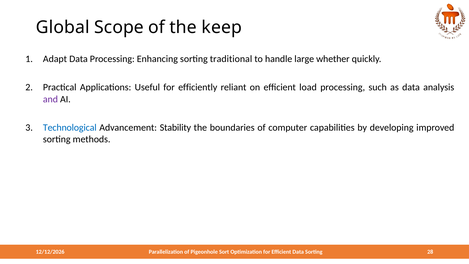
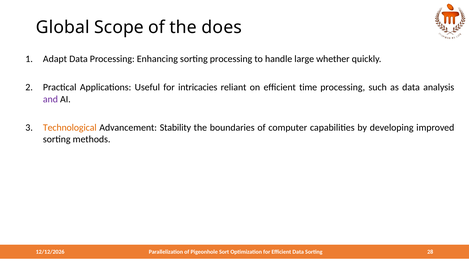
keep: keep -> does (222, 27)
sorting traditional: traditional -> processing (231, 59)
efficiently: efficiently -> intricacies (198, 87)
load: load -> time (308, 87)
Technological colour: blue -> orange (70, 127)
